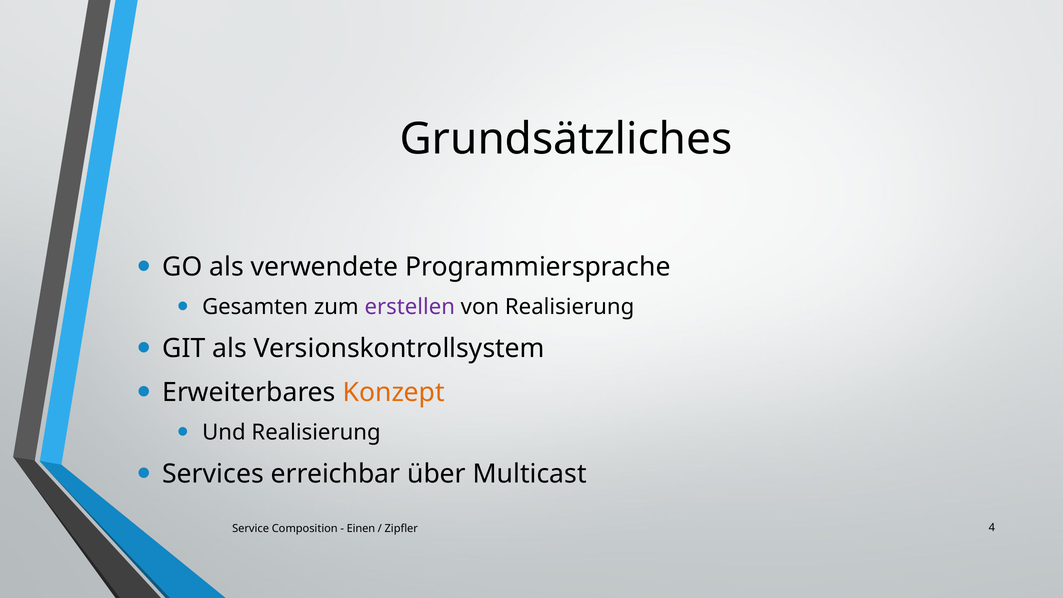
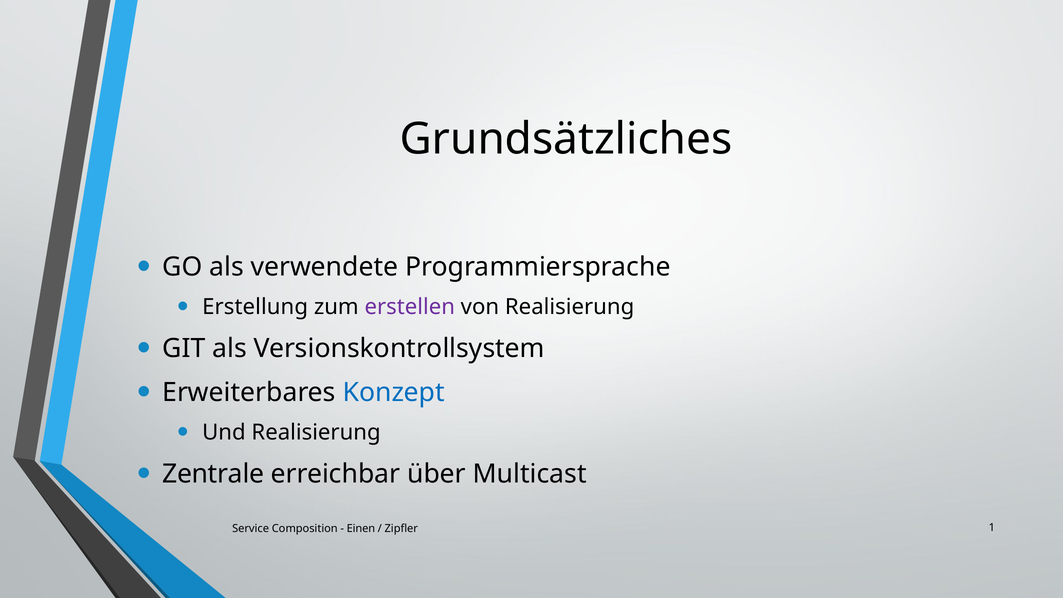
Gesamten: Gesamten -> Erstellung (255, 307)
Konzept colour: orange -> blue (394, 392)
Services: Services -> Zentrale (213, 474)
4: 4 -> 1 (992, 527)
